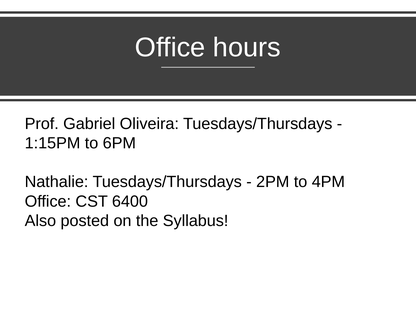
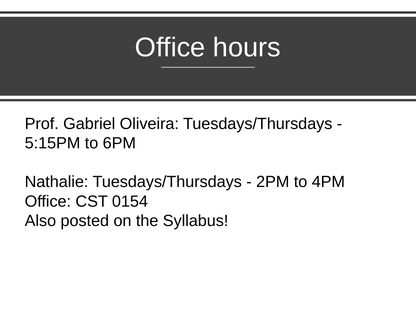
1:15PM: 1:15PM -> 5:15PM (53, 143)
6400: 6400 -> 0154 (130, 201)
